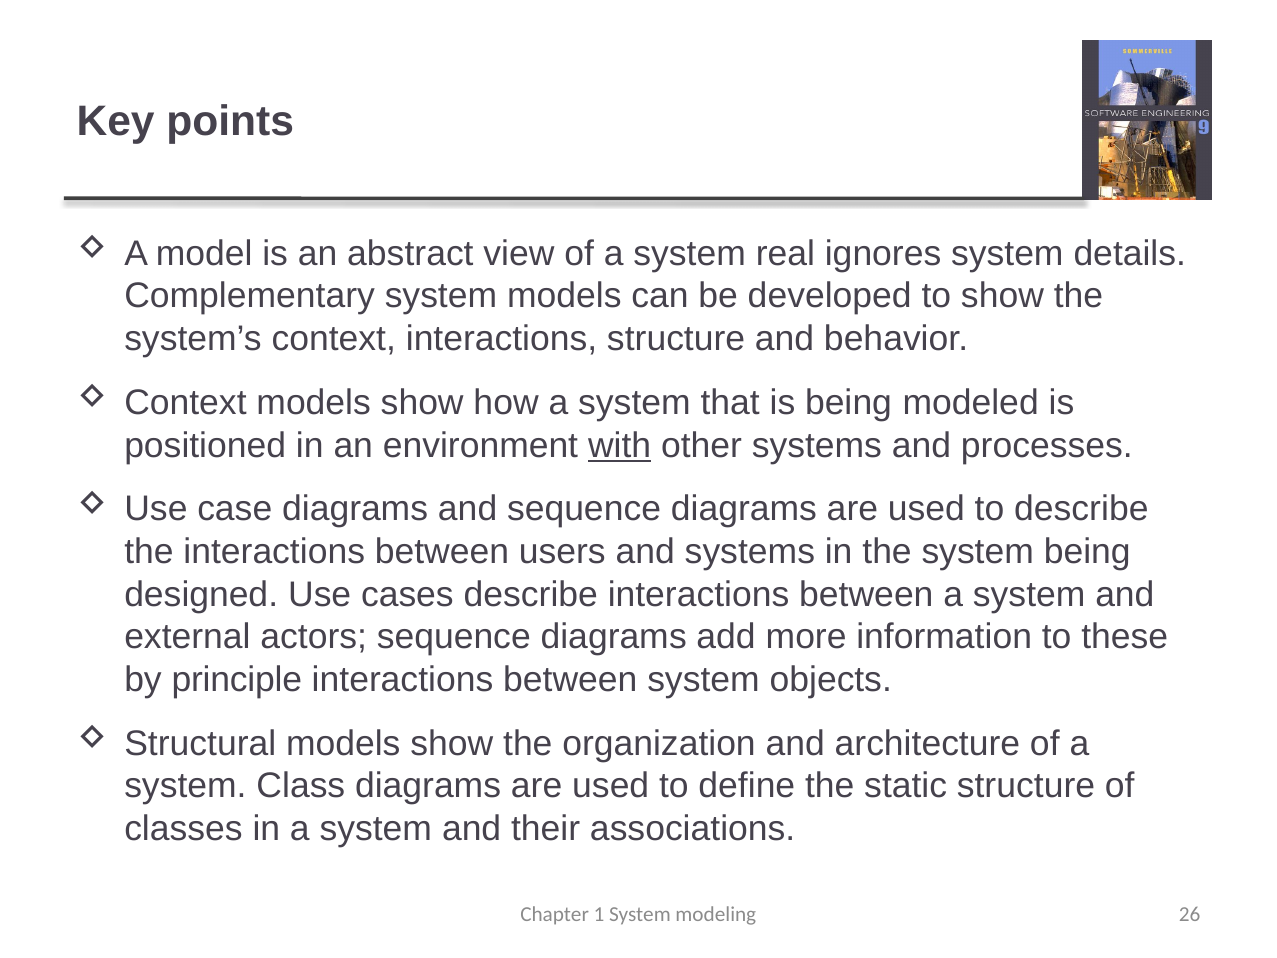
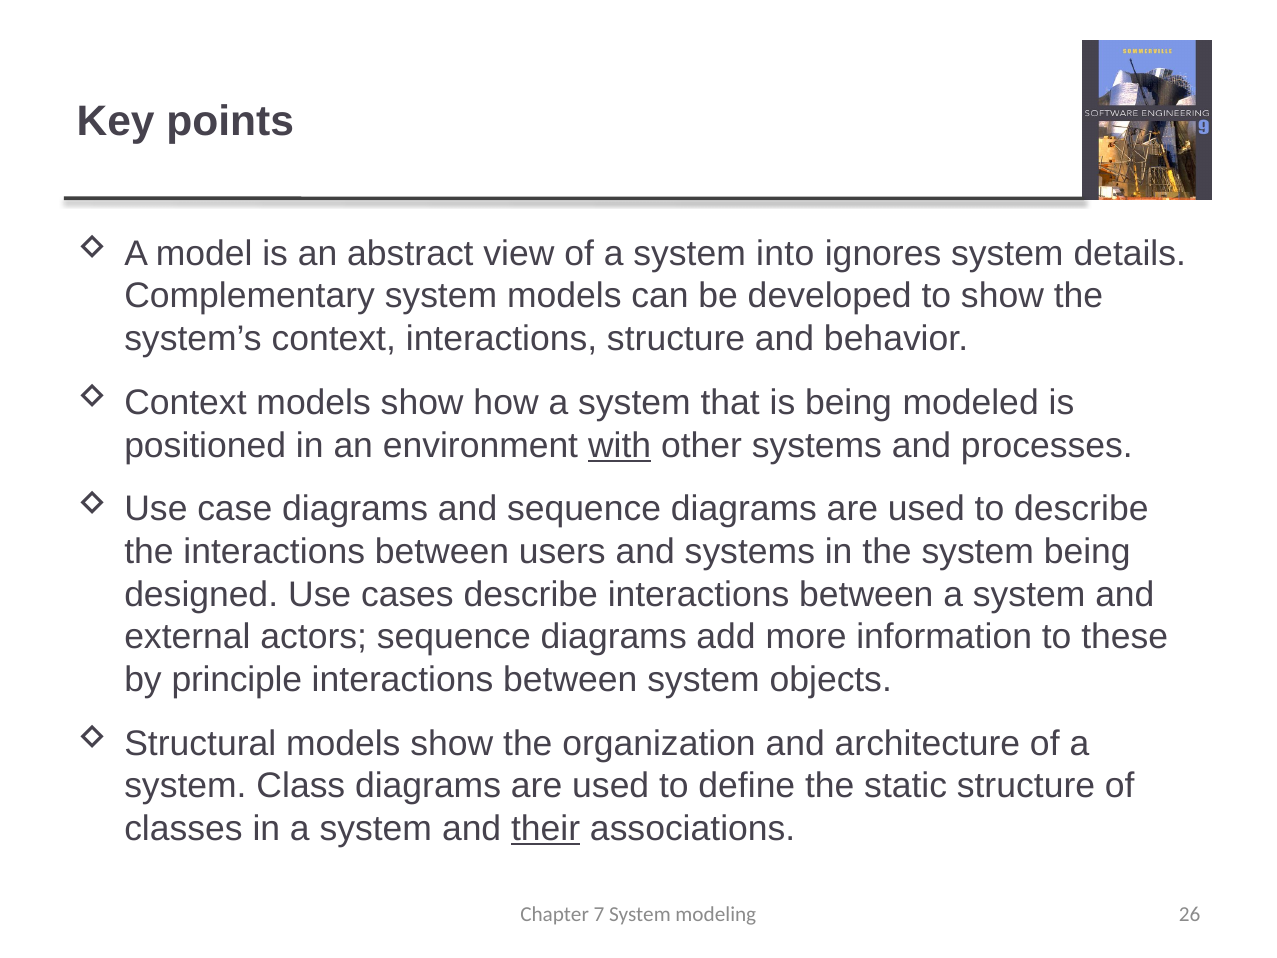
real: real -> into (785, 254)
their underline: none -> present (546, 828)
1: 1 -> 7 (599, 915)
